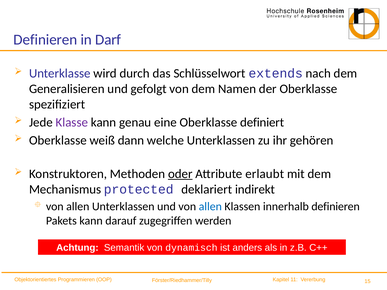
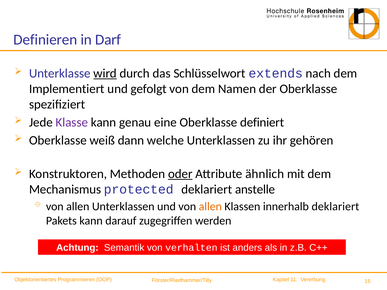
wird underline: none -> present (105, 73)
Generalisieren: Generalisieren -> Implementiert (67, 89)
erlaubt: erlaubt -> ähnlich (265, 174)
indirekt: indirekt -> anstelle (255, 190)
allen colour: blue -> orange (210, 207)
innerhalb definieren: definieren -> deklariert (335, 207)
dynamisch: dynamisch -> verhalten (191, 248)
